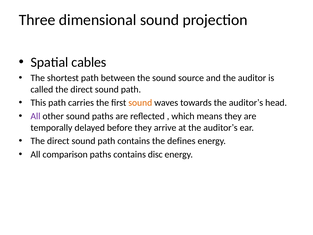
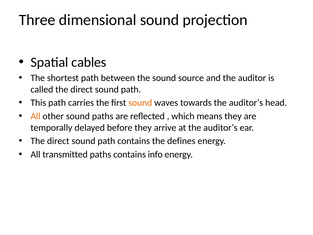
All colour: purple -> orange (35, 116)
comparison: comparison -> transmitted (65, 154)
disc: disc -> info (155, 154)
